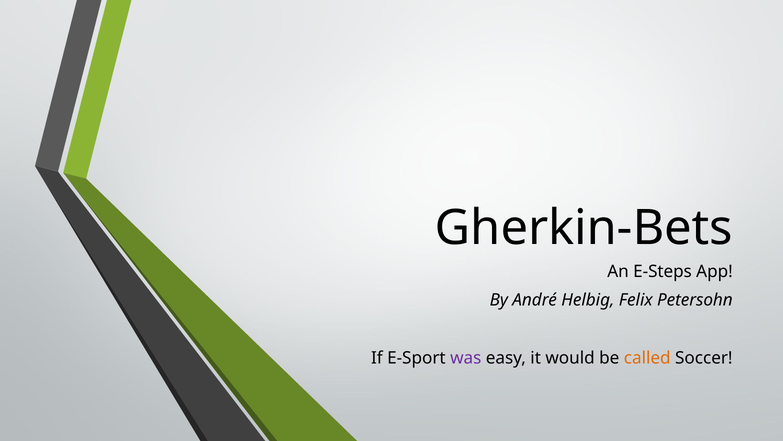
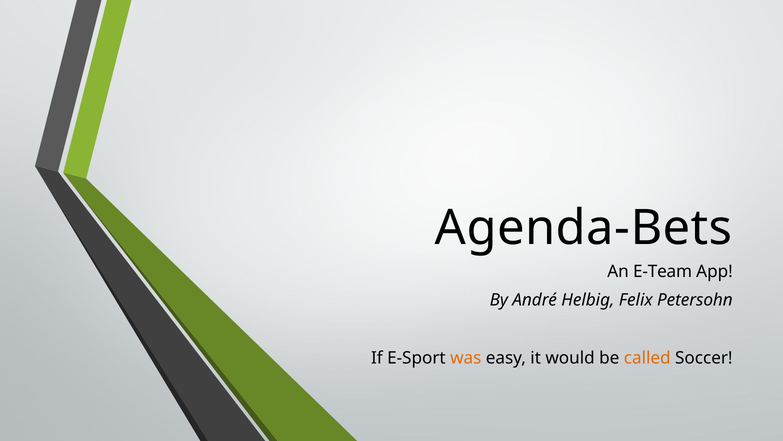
Gherkin-Bets: Gherkin-Bets -> Agenda-Bets (584, 228)
E-Steps: E-Steps -> E-Team (663, 271)
was colour: purple -> orange (466, 358)
